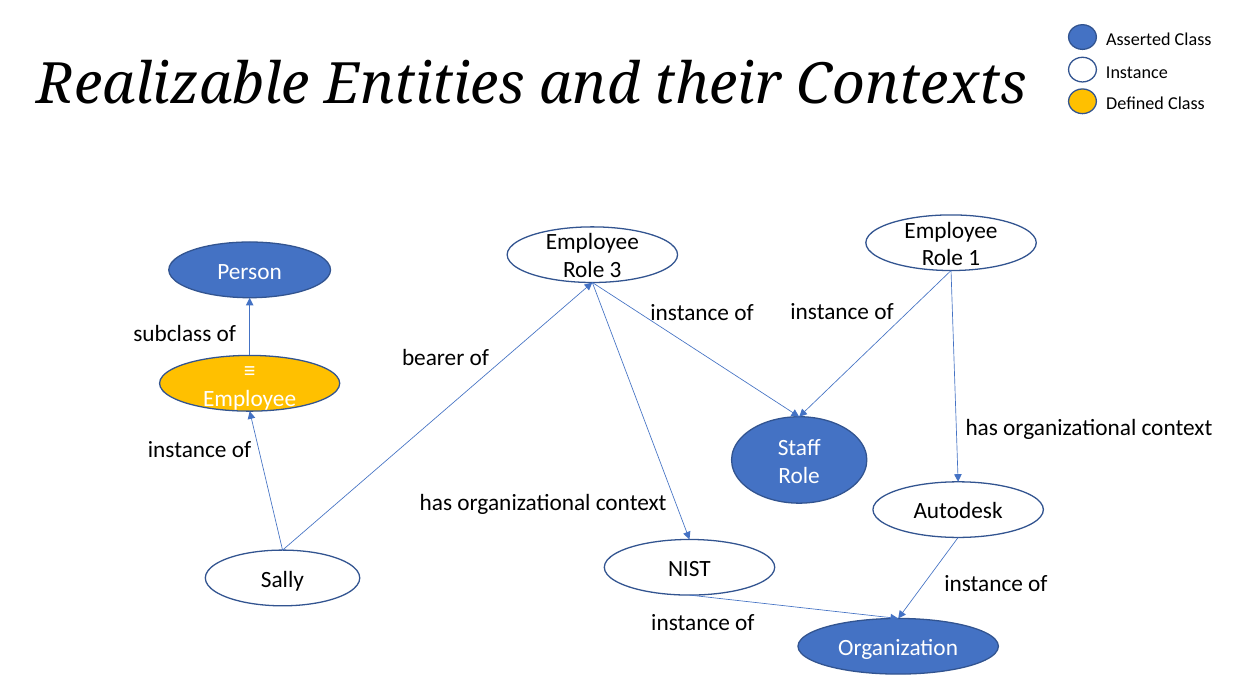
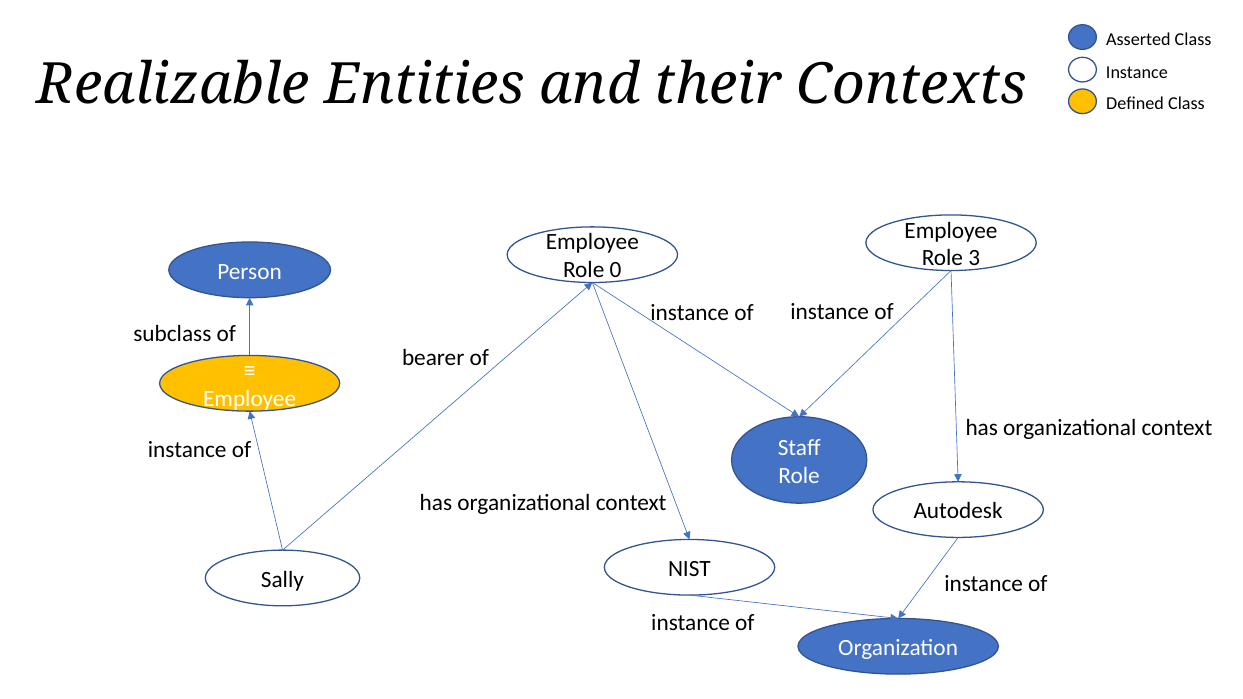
1: 1 -> 3 (974, 258)
3: 3 -> 0 (616, 270)
